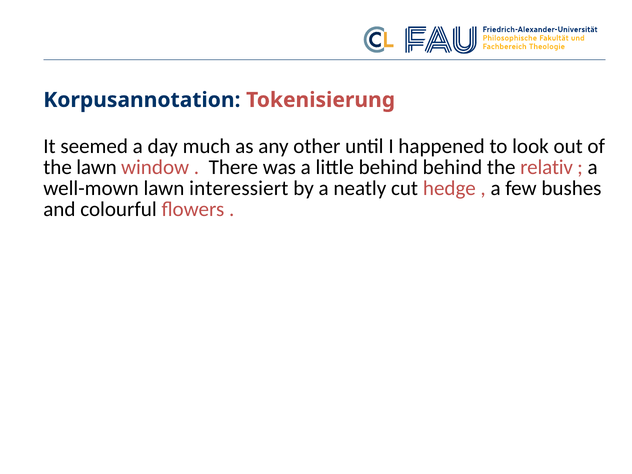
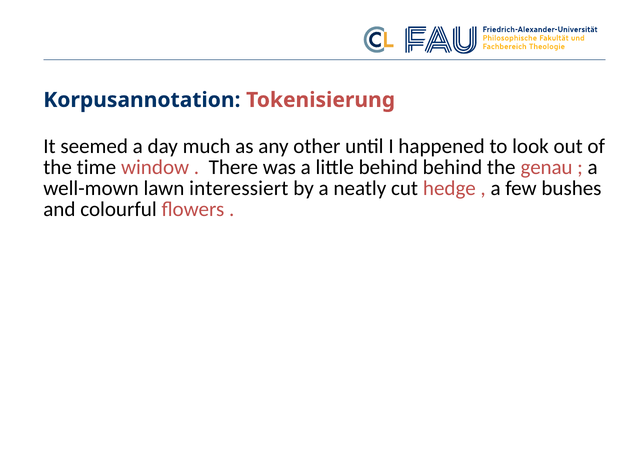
the lawn: lawn -> time (96, 167)
relativ: relativ -> genau (547, 167)
